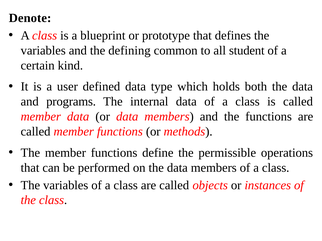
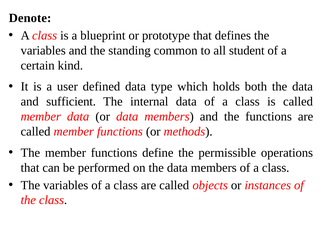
defining: defining -> standing (130, 51)
programs: programs -> sufficient (71, 102)
